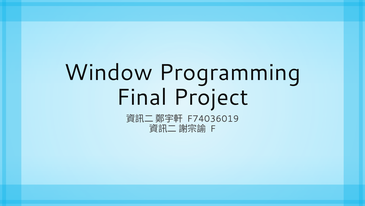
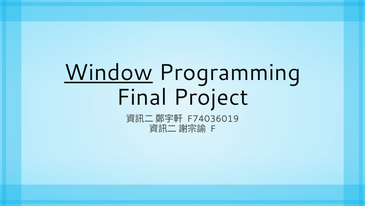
Window underline: none -> present (108, 72)
